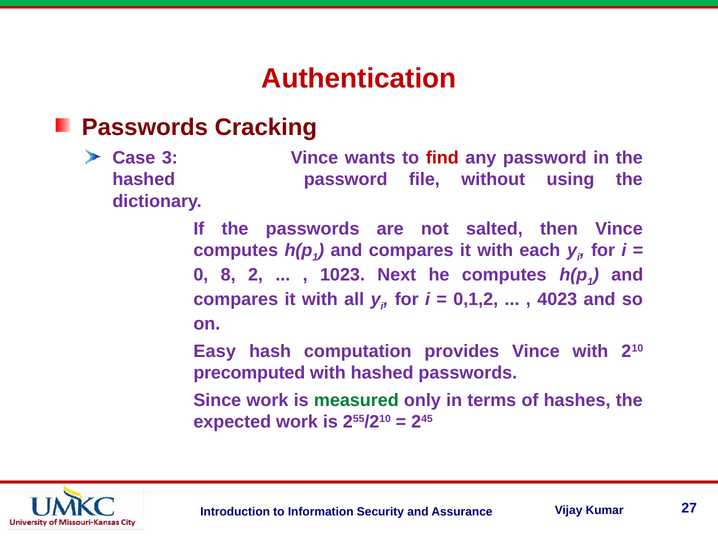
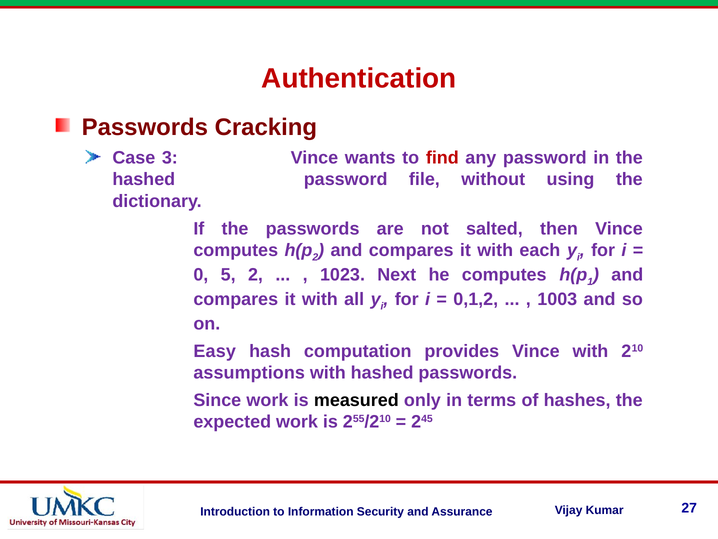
1: 1 -> 2 (315, 257)
8: 8 -> 5 (228, 274)
4023: 4023 -> 1003 (557, 299)
precomputed: precomputed -> assumptions (249, 372)
measured colour: green -> black (356, 400)
